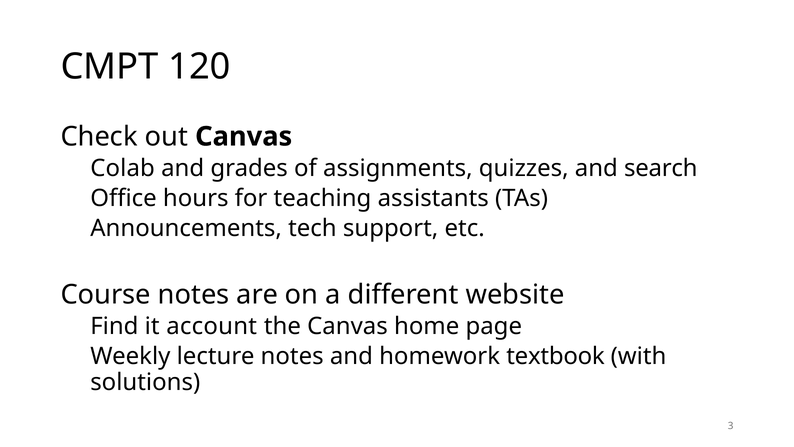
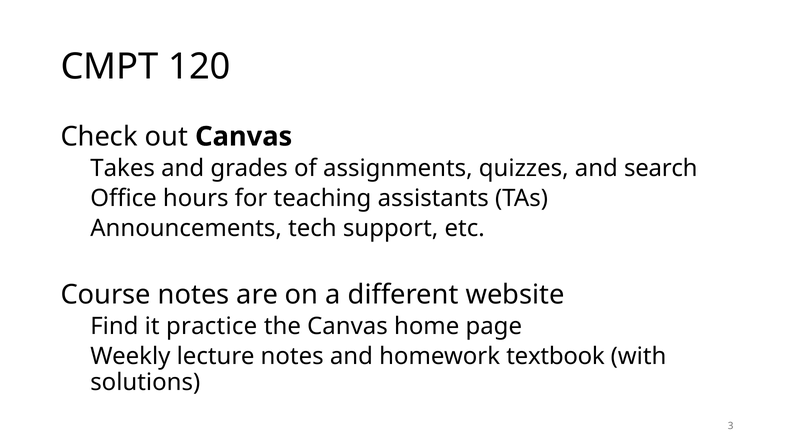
Colab: Colab -> Takes (123, 168)
account: account -> practice (212, 326)
